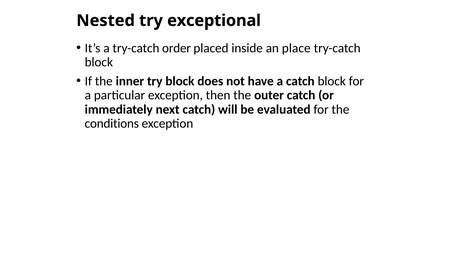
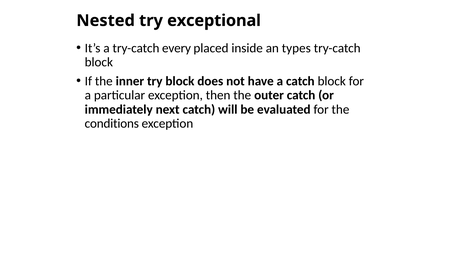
order: order -> every (177, 48)
place: place -> types (296, 48)
